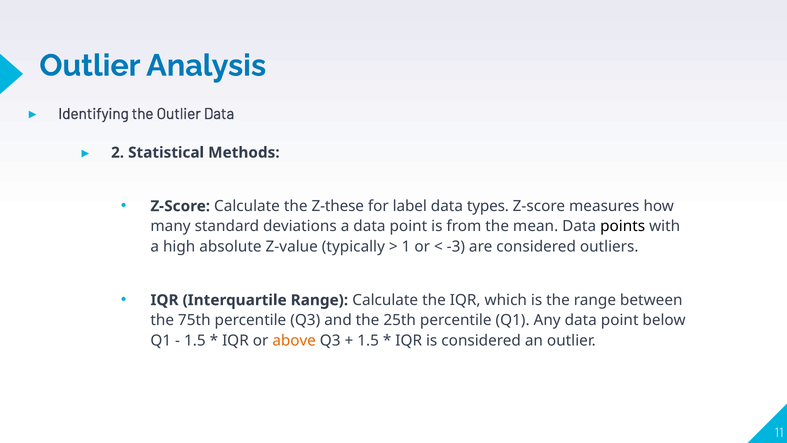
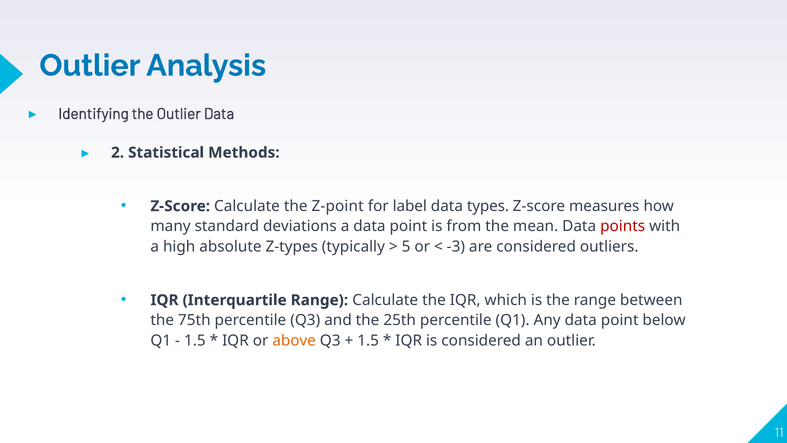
Z-these: Z-these -> Z-point (338, 206)
points colour: black -> red (623, 226)
Z-value: Z-value -> Z-types (292, 246)
1: 1 -> 5 (406, 246)
